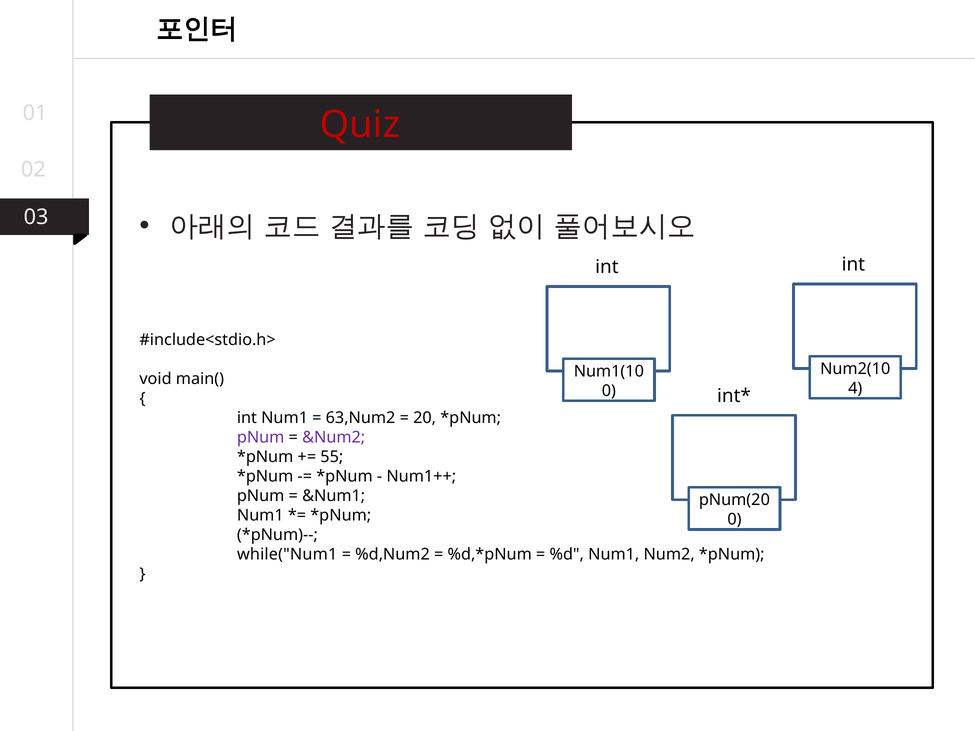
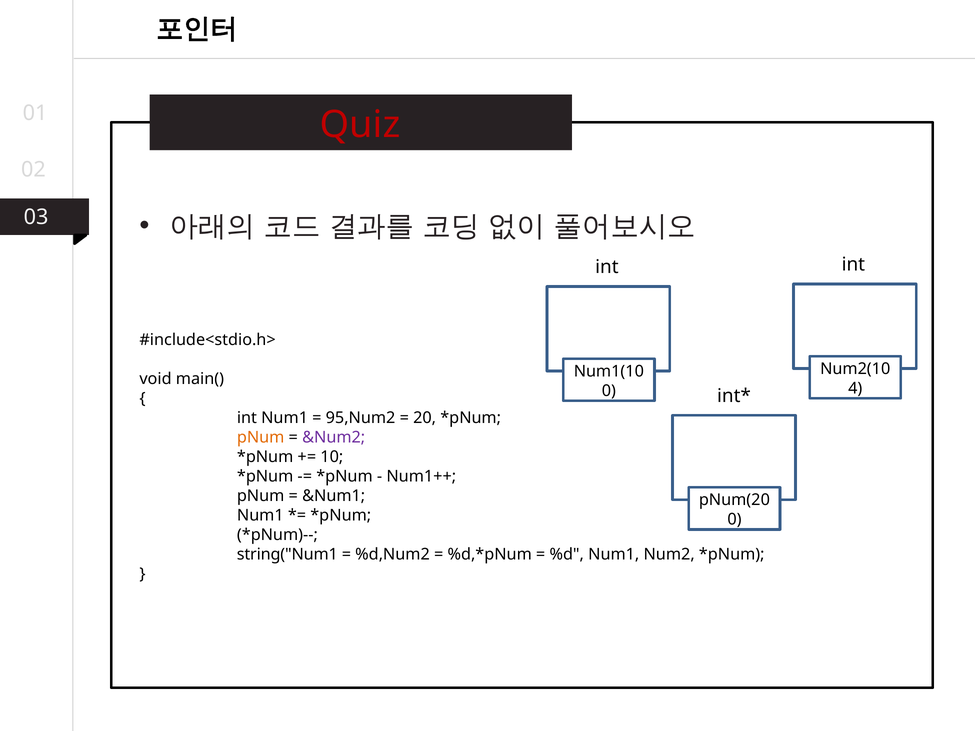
63,Num2: 63,Num2 -> 95,Num2 (361, 418)
pNum colour: purple -> orange (261, 438)
55: 55 -> 10 (332, 457)
while("Num1: while("Num1 -> string("Num1 (287, 555)
